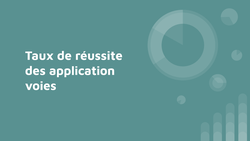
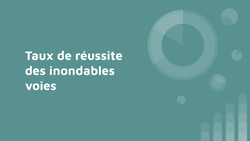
application: application -> inondables (82, 71)
